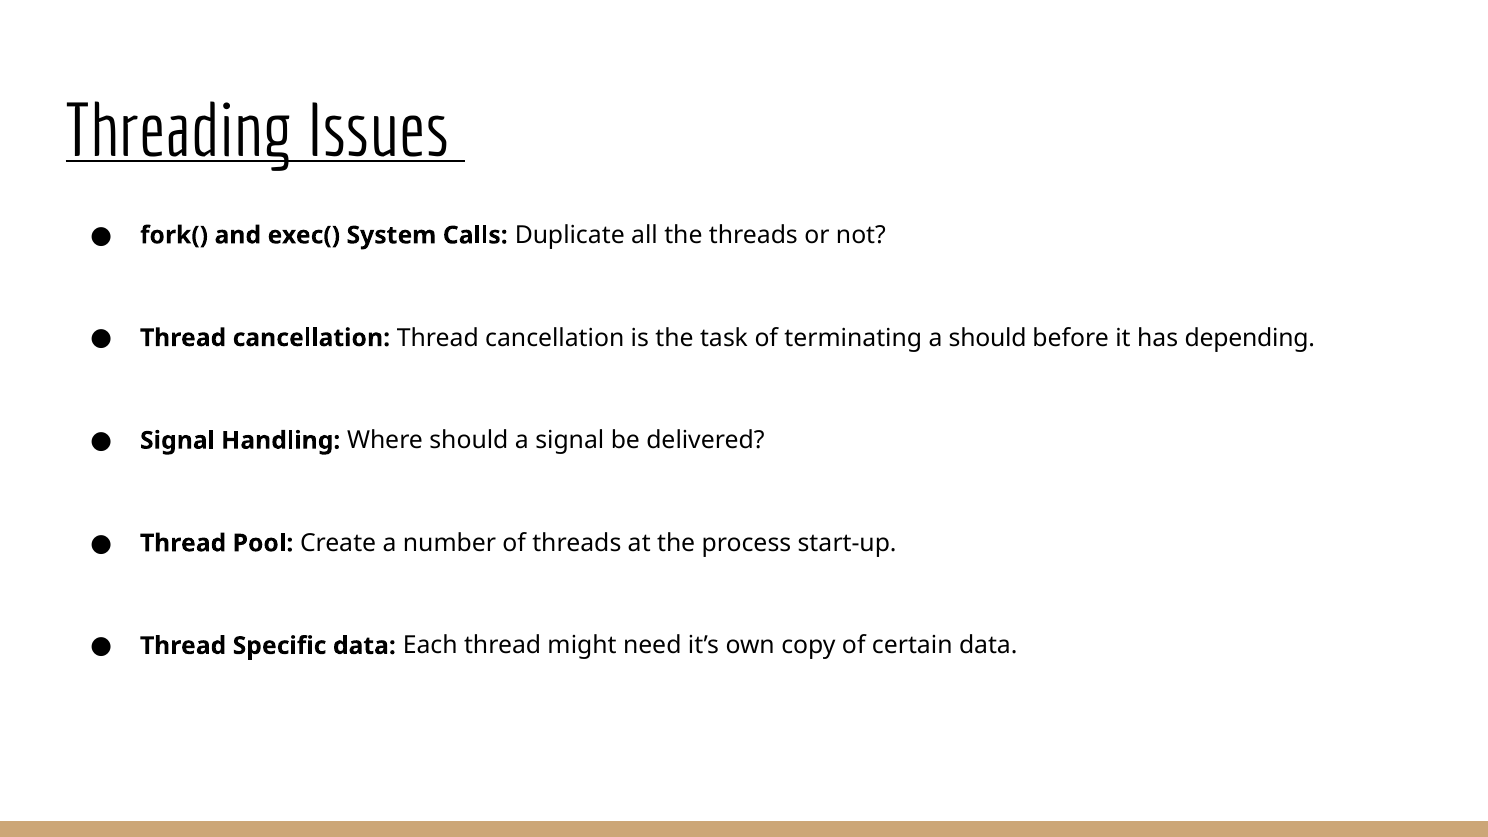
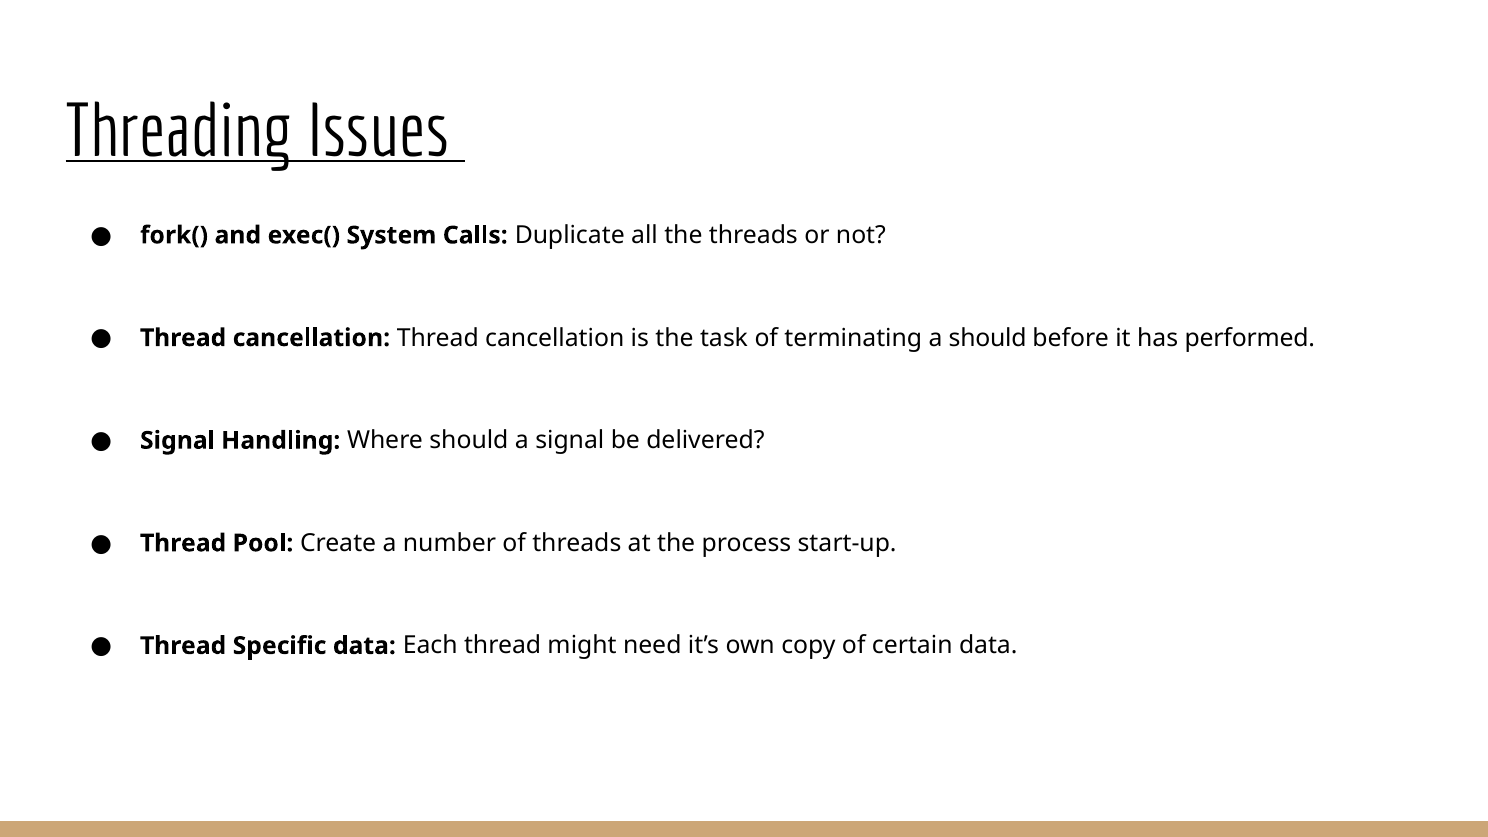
depending: depending -> performed (1250, 338)
